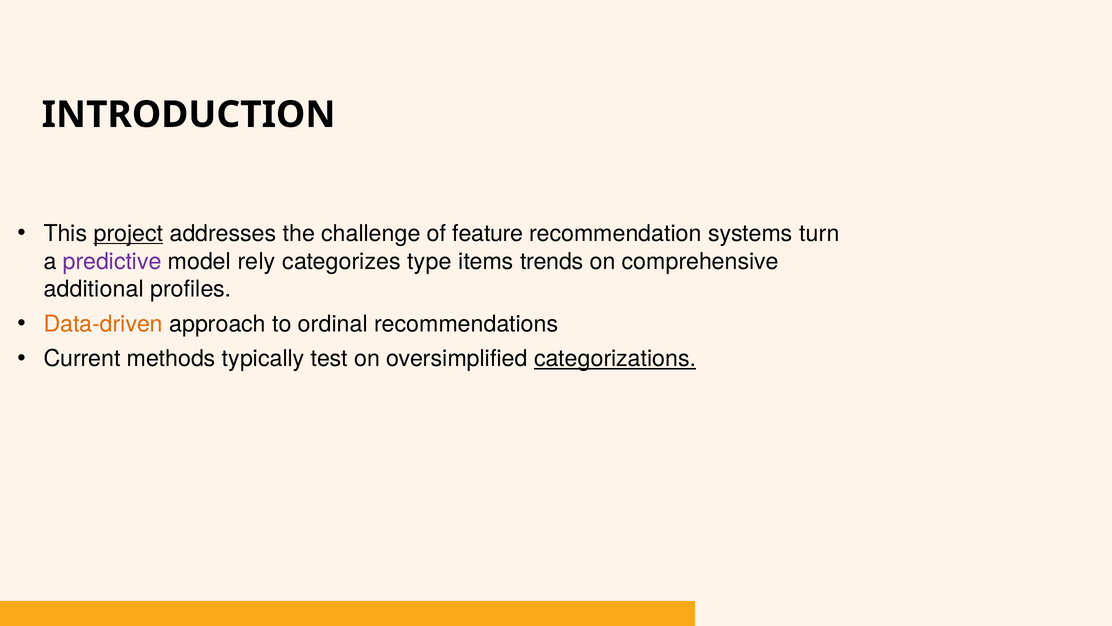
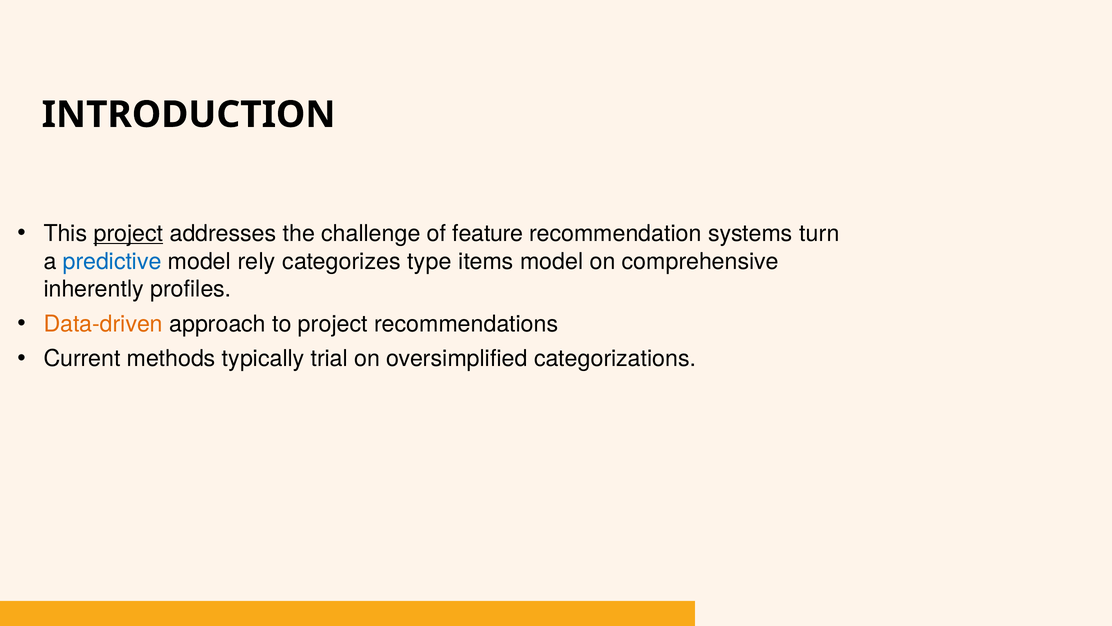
predictive colour: purple -> blue (112, 261)
items trends: trends -> model (552, 261)
additional: additional -> inherently (94, 289)
to ordinal: ordinal -> project (333, 324)
test: test -> trial (329, 359)
categorizations underline: present -> none (615, 359)
